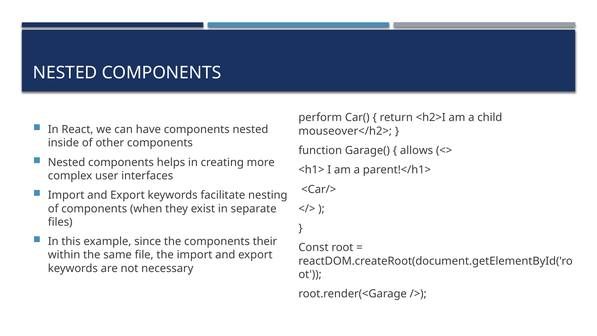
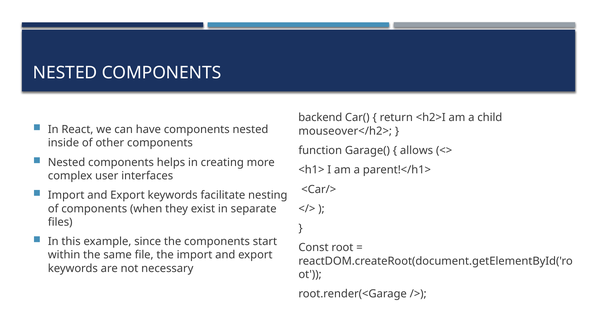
perform: perform -> backend (320, 118)
their: their -> start (265, 241)
